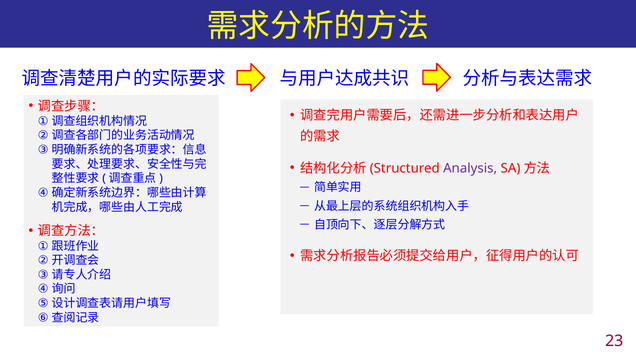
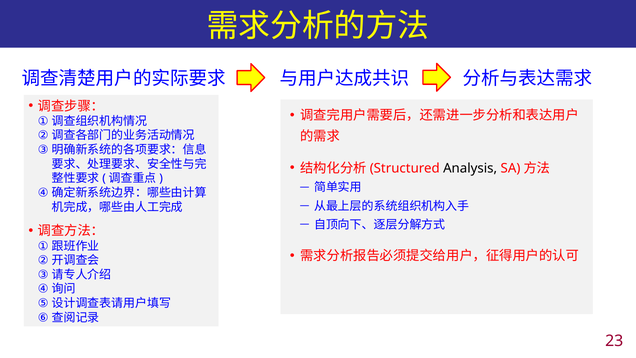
Analysis colour: purple -> black (470, 168)
